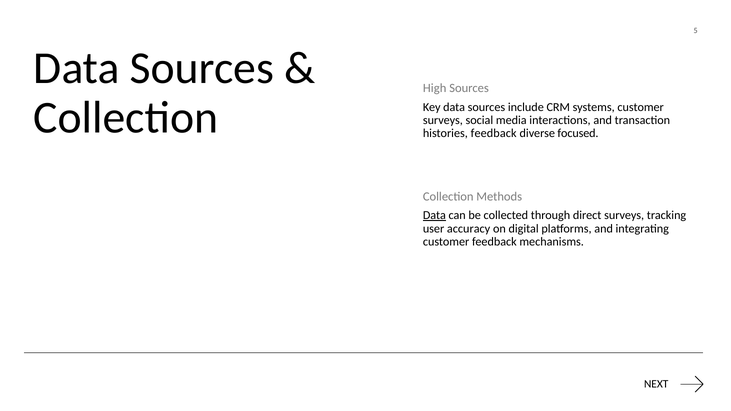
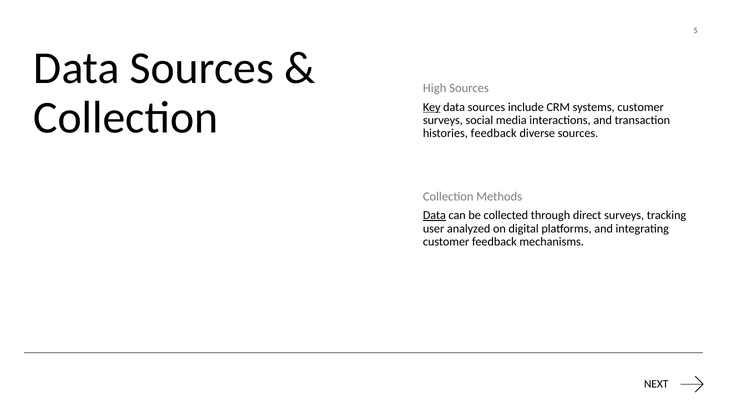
Key underline: none -> present (432, 107)
diverse focused: focused -> sources (578, 133)
accuracy: accuracy -> analyzed (469, 229)
